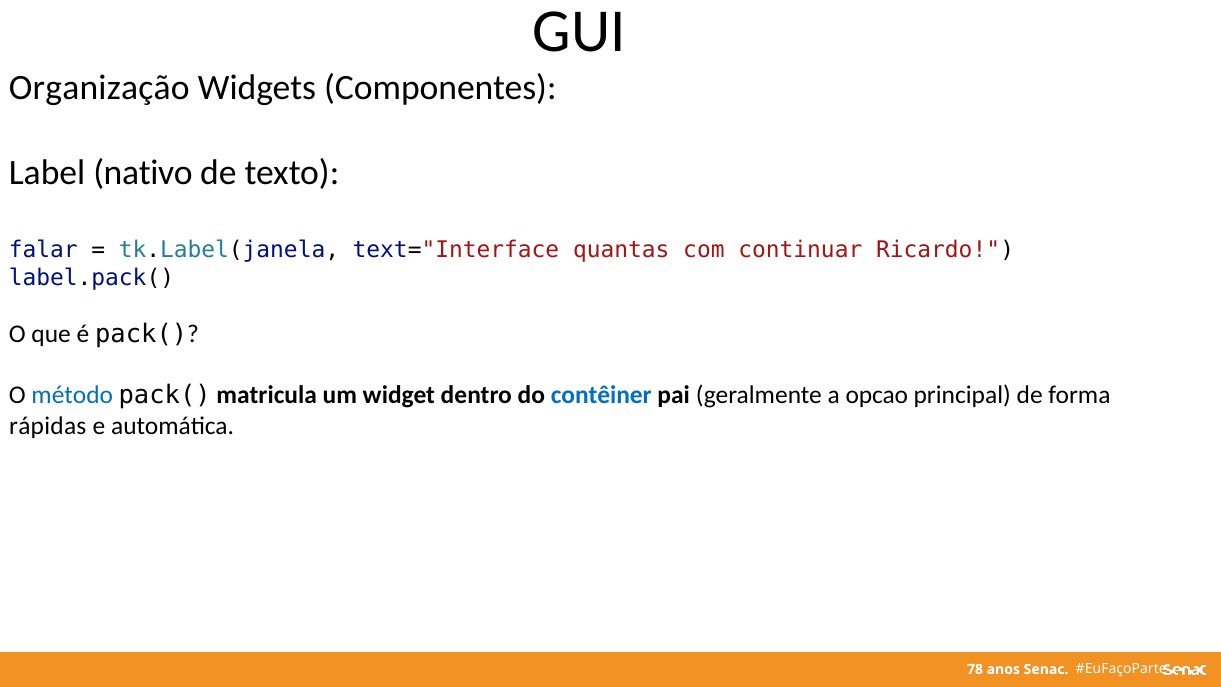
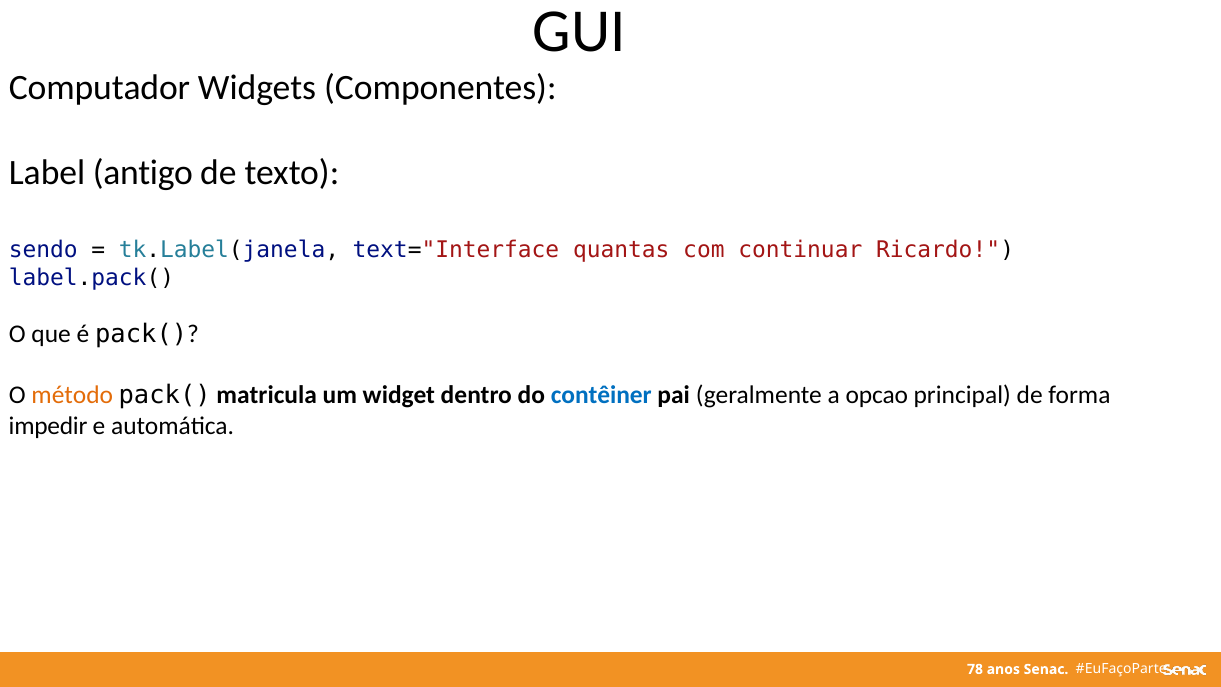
Organização: Organização -> Computador (99, 87)
nativo: nativo -> antigo (143, 173)
falar: falar -> sendo (43, 250)
método colour: blue -> orange (72, 395)
rápidas: rápidas -> impedir (48, 426)
